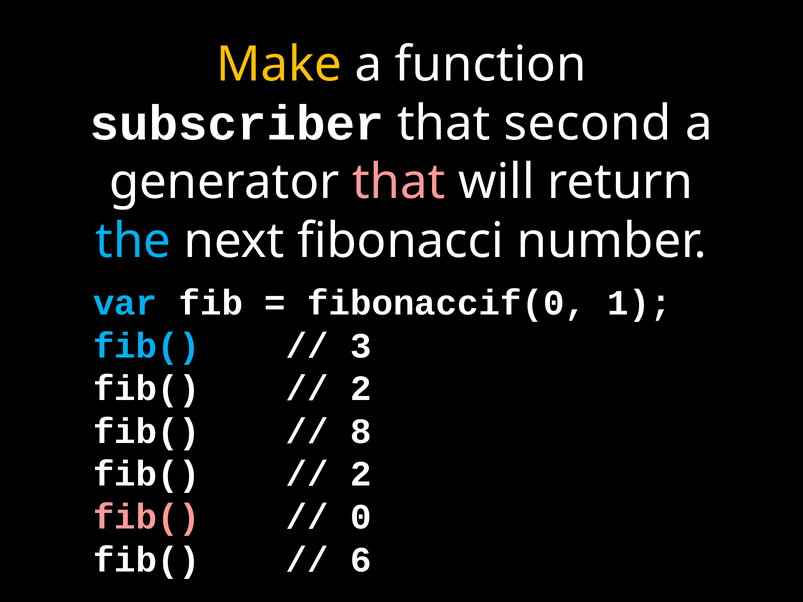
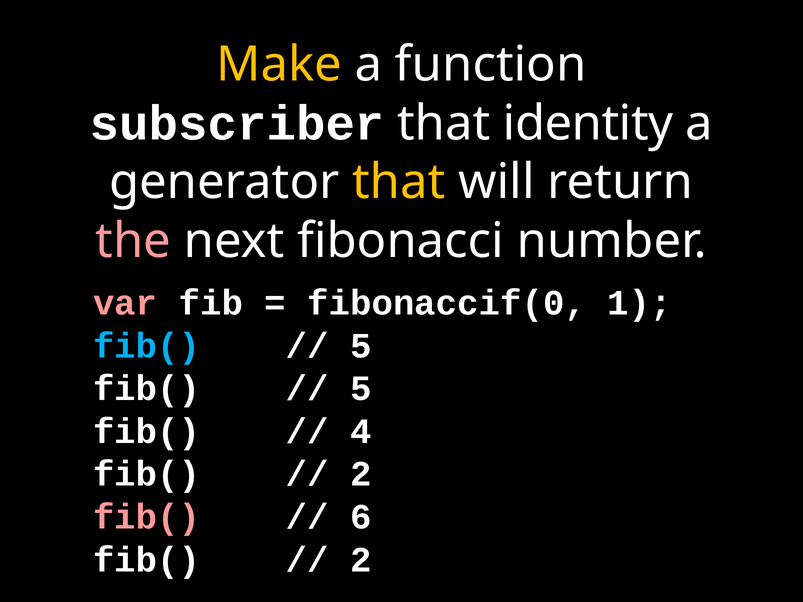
second: second -> identity (588, 123)
that colour: pink -> yellow (399, 182)
the colour: light blue -> pink (133, 241)
var colour: light blue -> pink (125, 303)
3: 3 -> 5 (361, 346)
2: 2 -> 5 (361, 389)
8: 8 -> 4 (361, 432)
0: 0 -> 6 (361, 517)
6: 6 -> 2 (361, 560)
